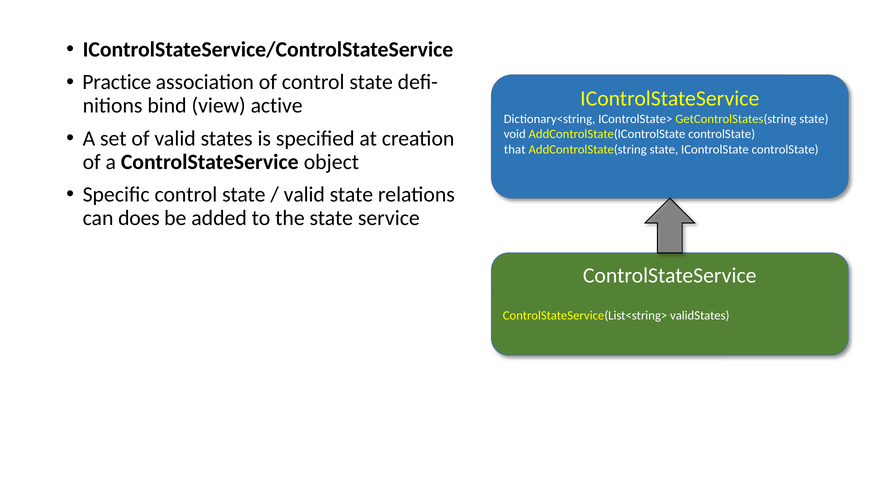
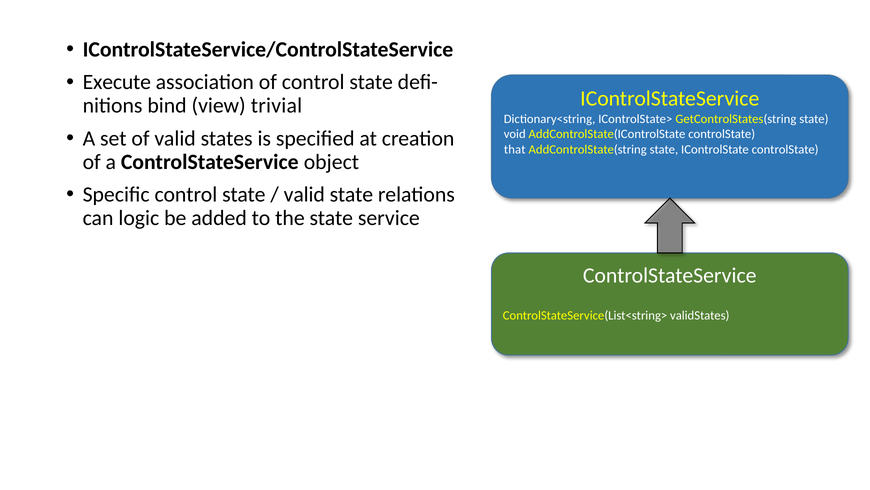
Practice: Practice -> Execute (117, 82)
active: active -> trivial (276, 106)
does: does -> logic (139, 218)
